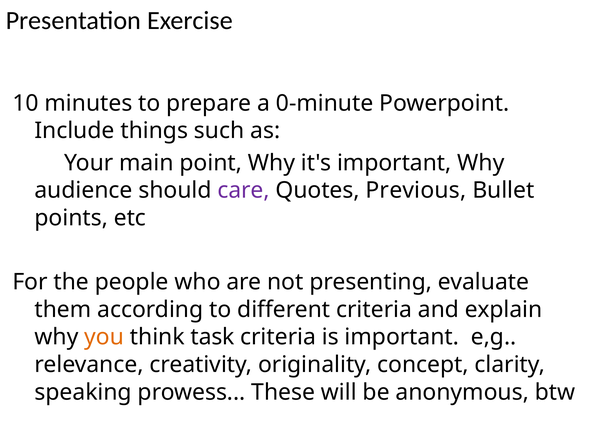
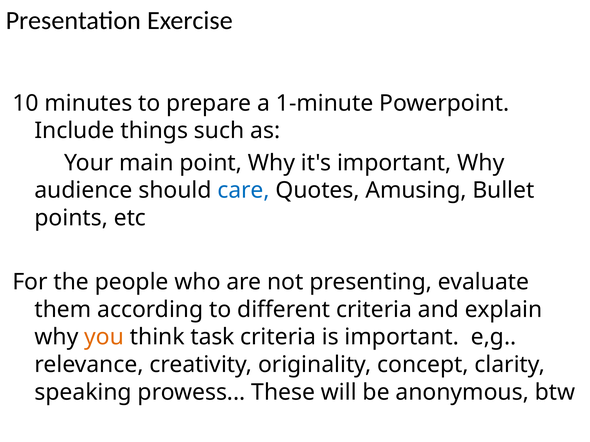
0-minute: 0-minute -> 1-minute (325, 103)
care colour: purple -> blue (244, 191)
Previous: Previous -> Amusing (416, 191)
